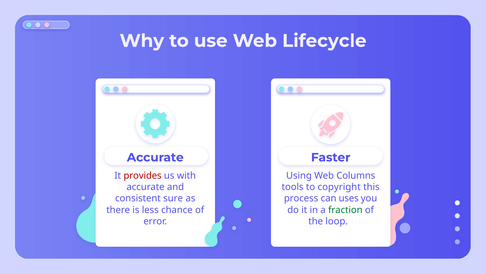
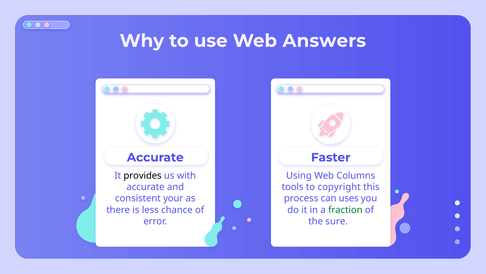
Lifecycle: Lifecycle -> Answers (324, 41)
provides colour: red -> black (143, 175)
sure: sure -> your (173, 198)
loop: loop -> sure (337, 221)
